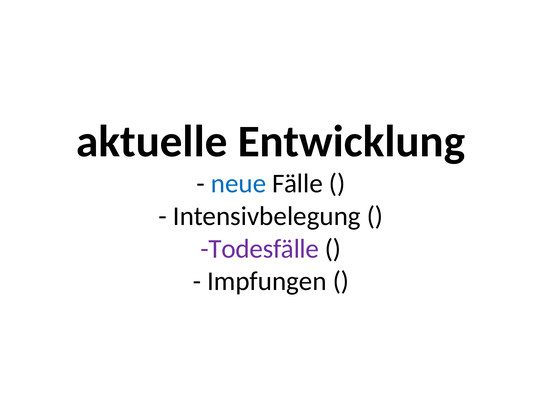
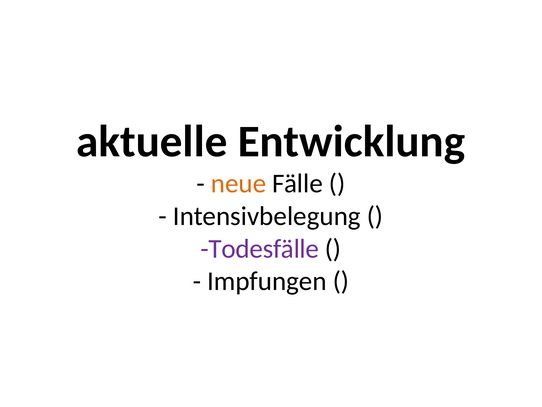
neue colour: blue -> orange (238, 183)
